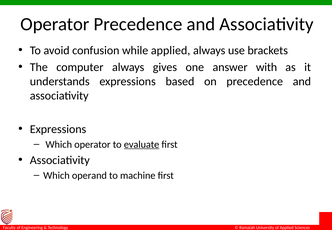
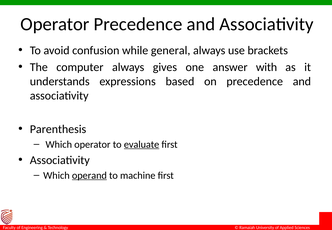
while applied: applied -> general (171, 50)
Expressions: Expressions -> Parenthesis (58, 129)
operand underline: none -> present (89, 175)
